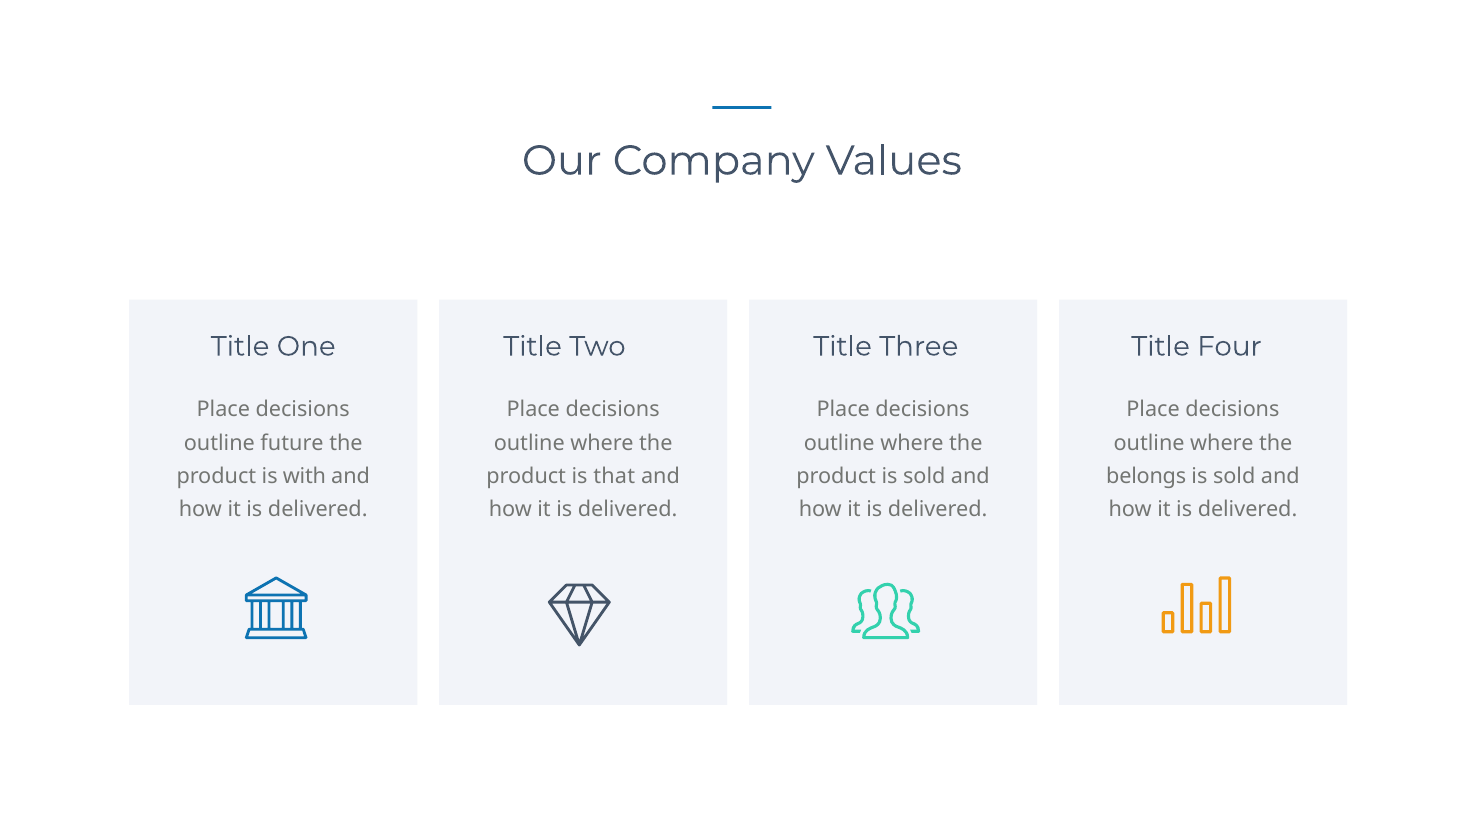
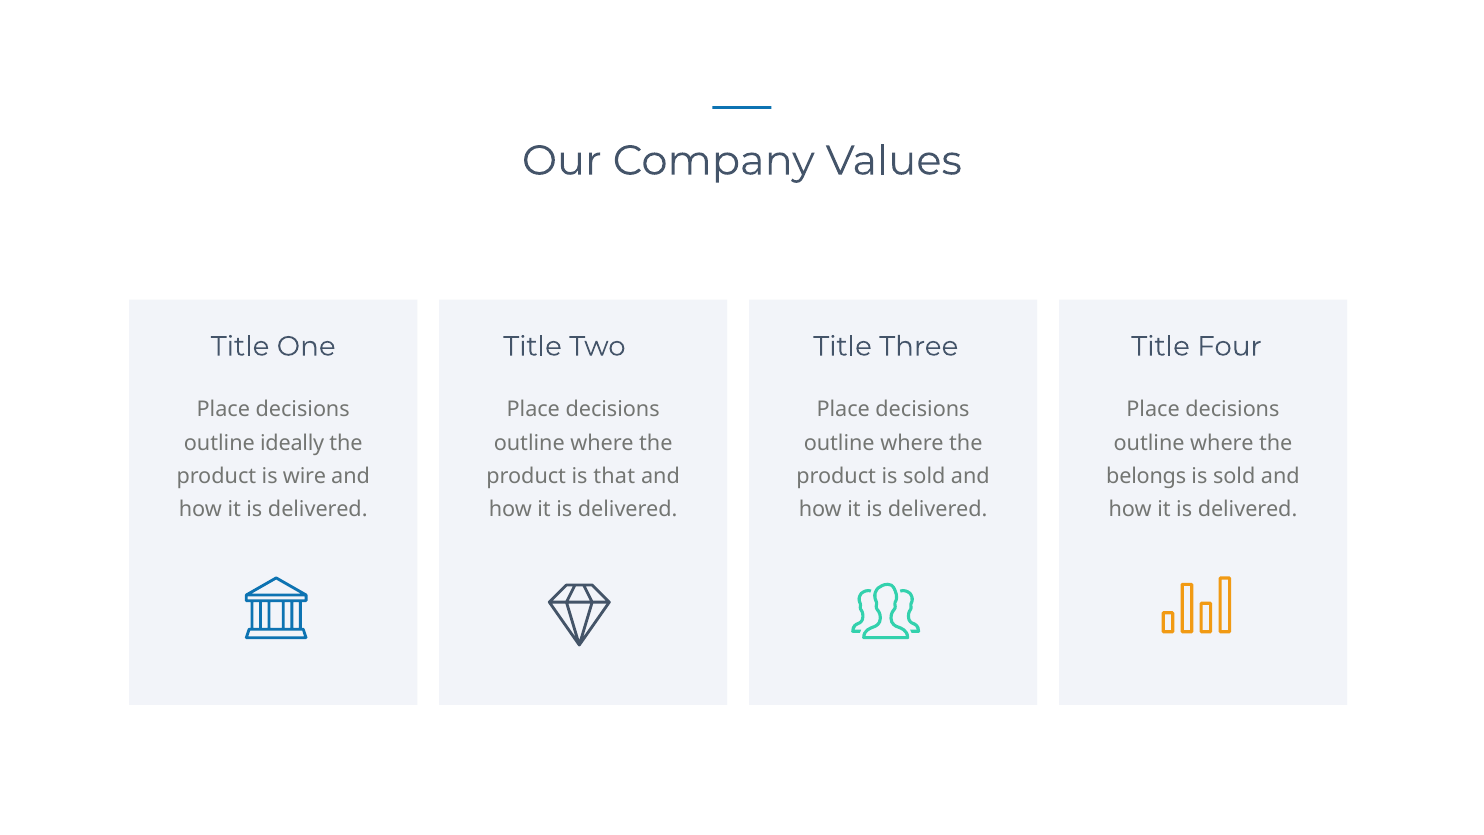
future: future -> ideally (292, 443)
with: with -> wire (305, 476)
